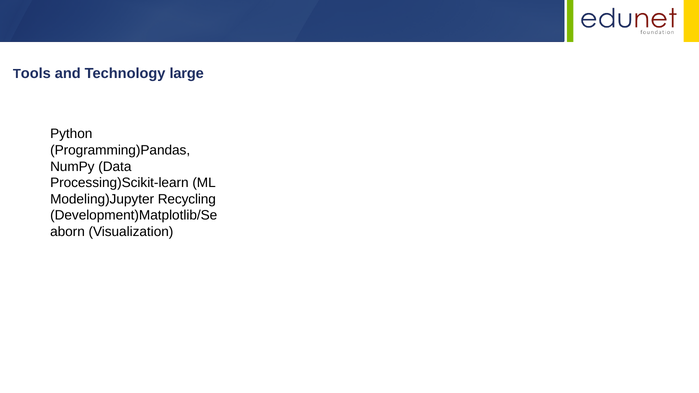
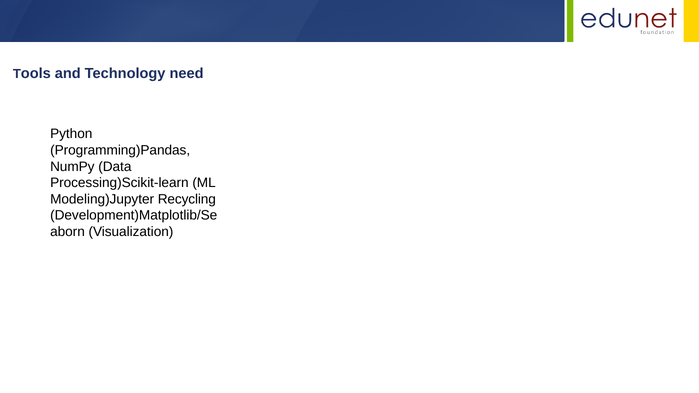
large: large -> need (187, 74)
